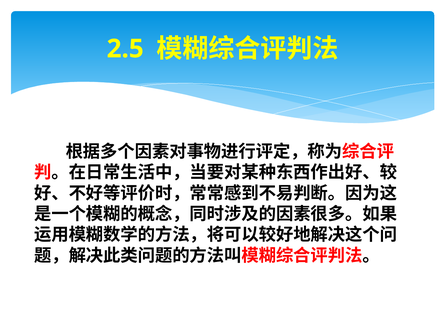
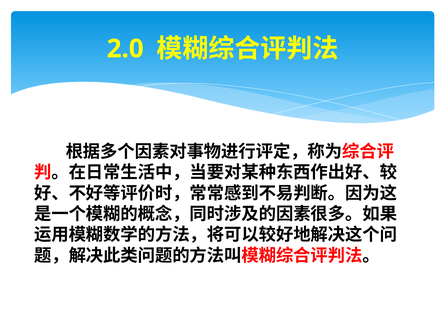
2.5: 2.5 -> 2.0 (125, 49)
